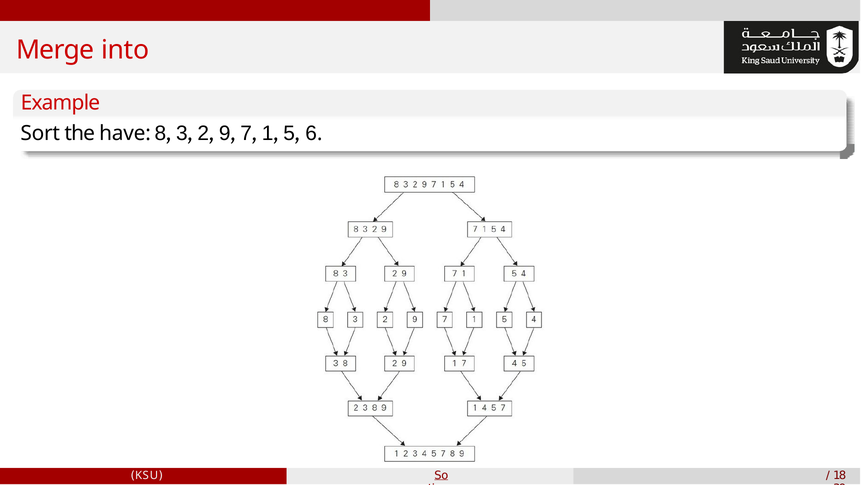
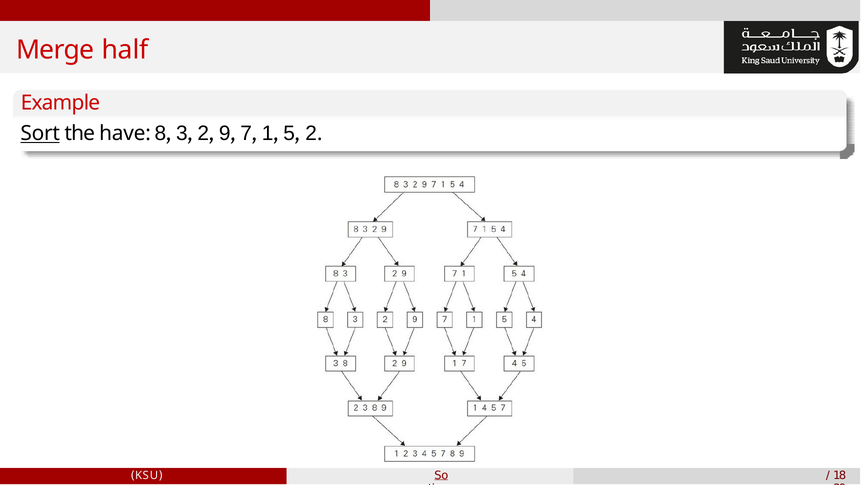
into: into -> half (125, 50)
Sort underline: none -> present (40, 133)
5 6: 6 -> 2 (311, 133)
